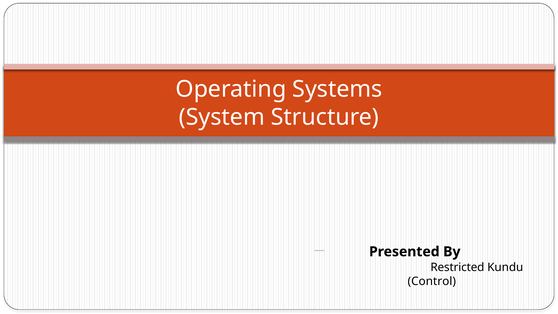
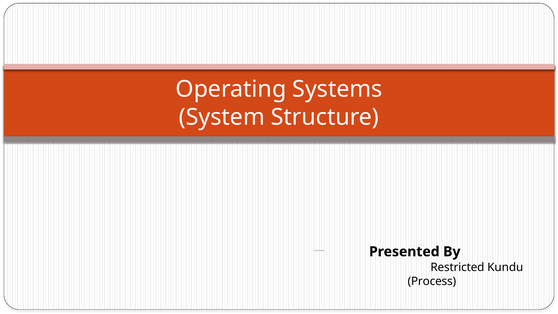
Control: Control -> Process (432, 281)
